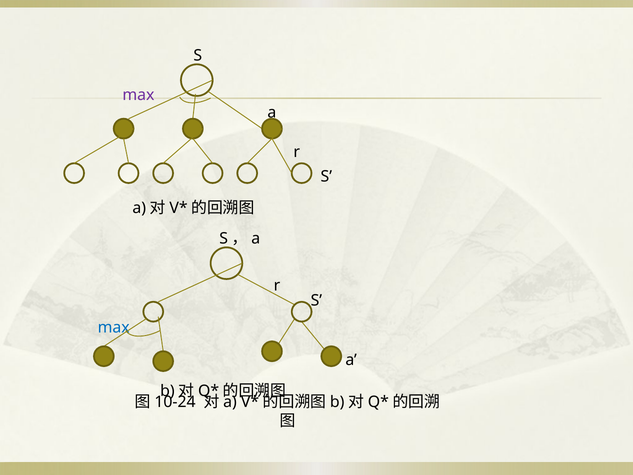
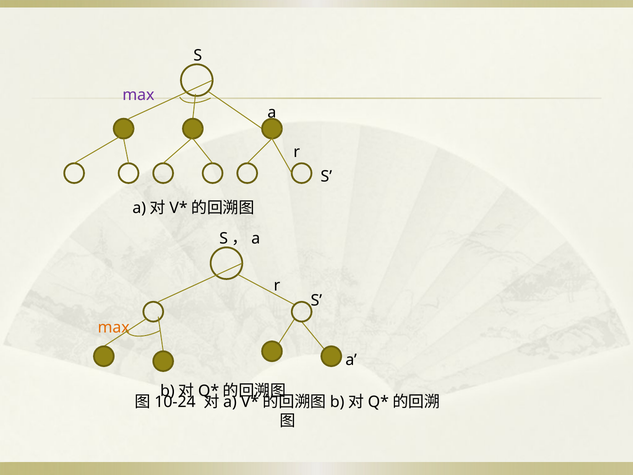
max colour: blue -> orange (114, 327)
